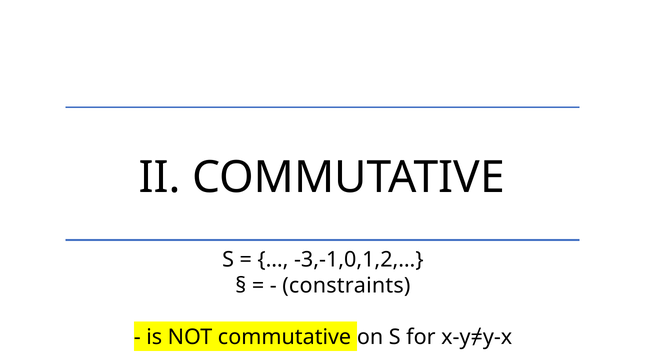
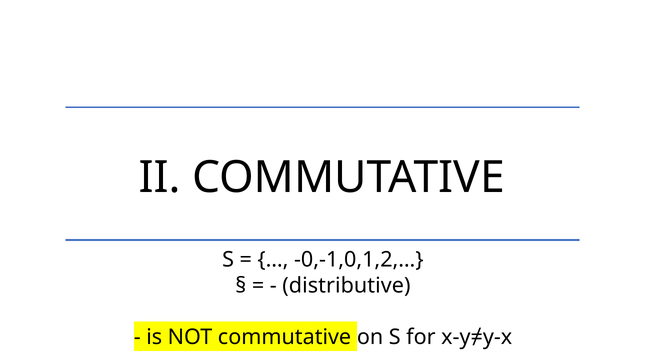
-3,-1,0,1,2,…: -3,-1,0,1,2,… -> -0,-1,0,1,2,… (359, 259)
constraints: constraints -> distributive (346, 285)
